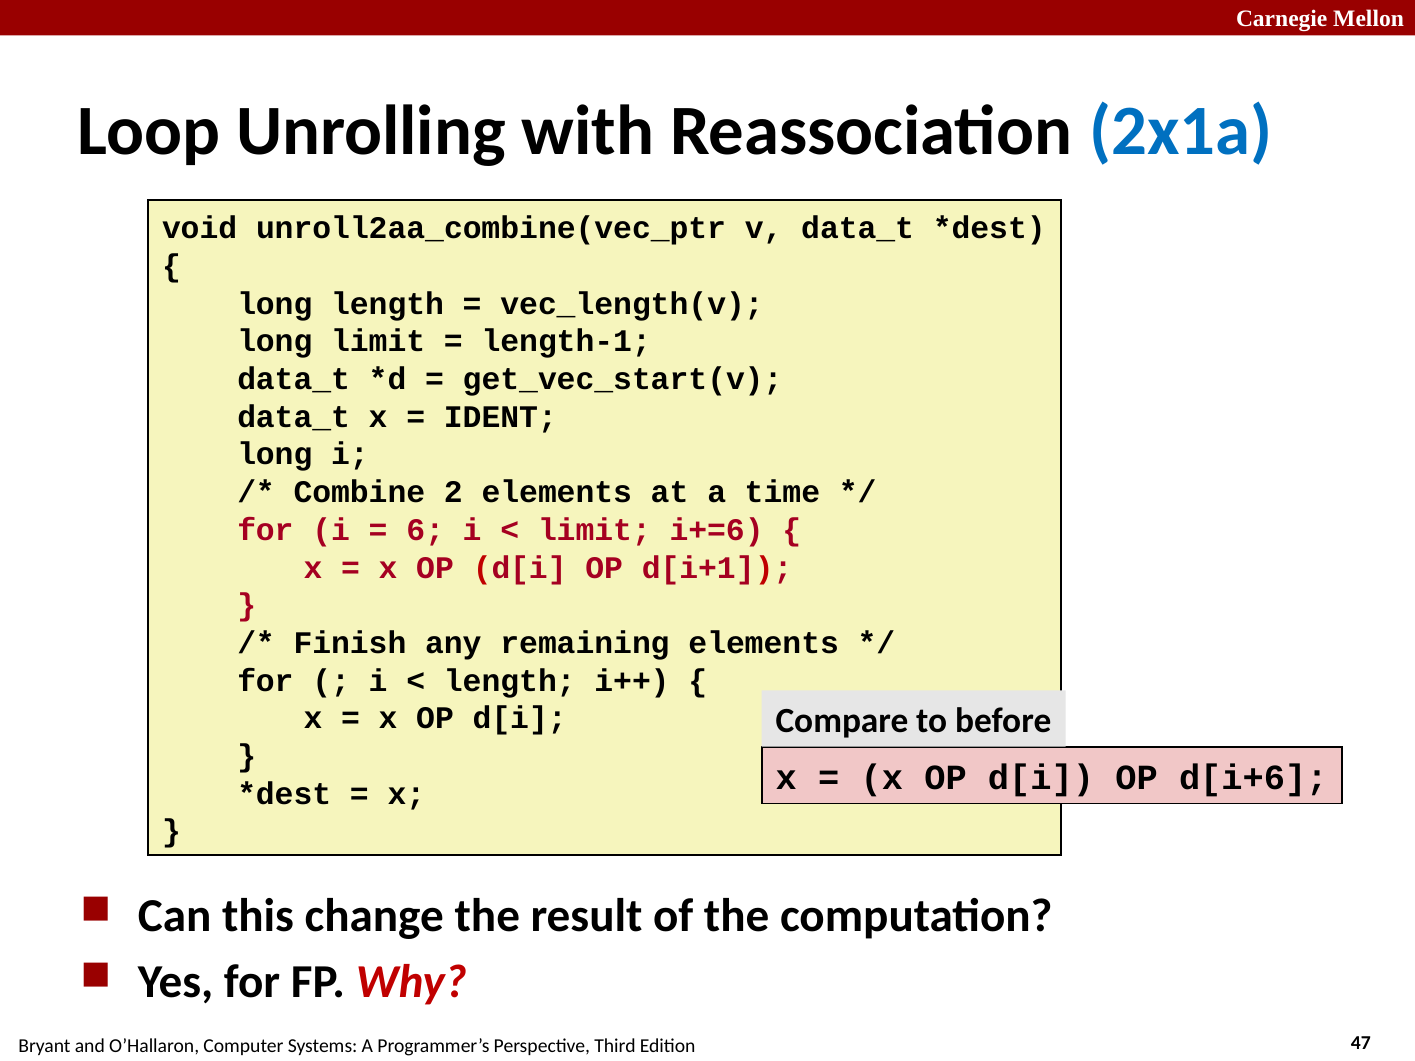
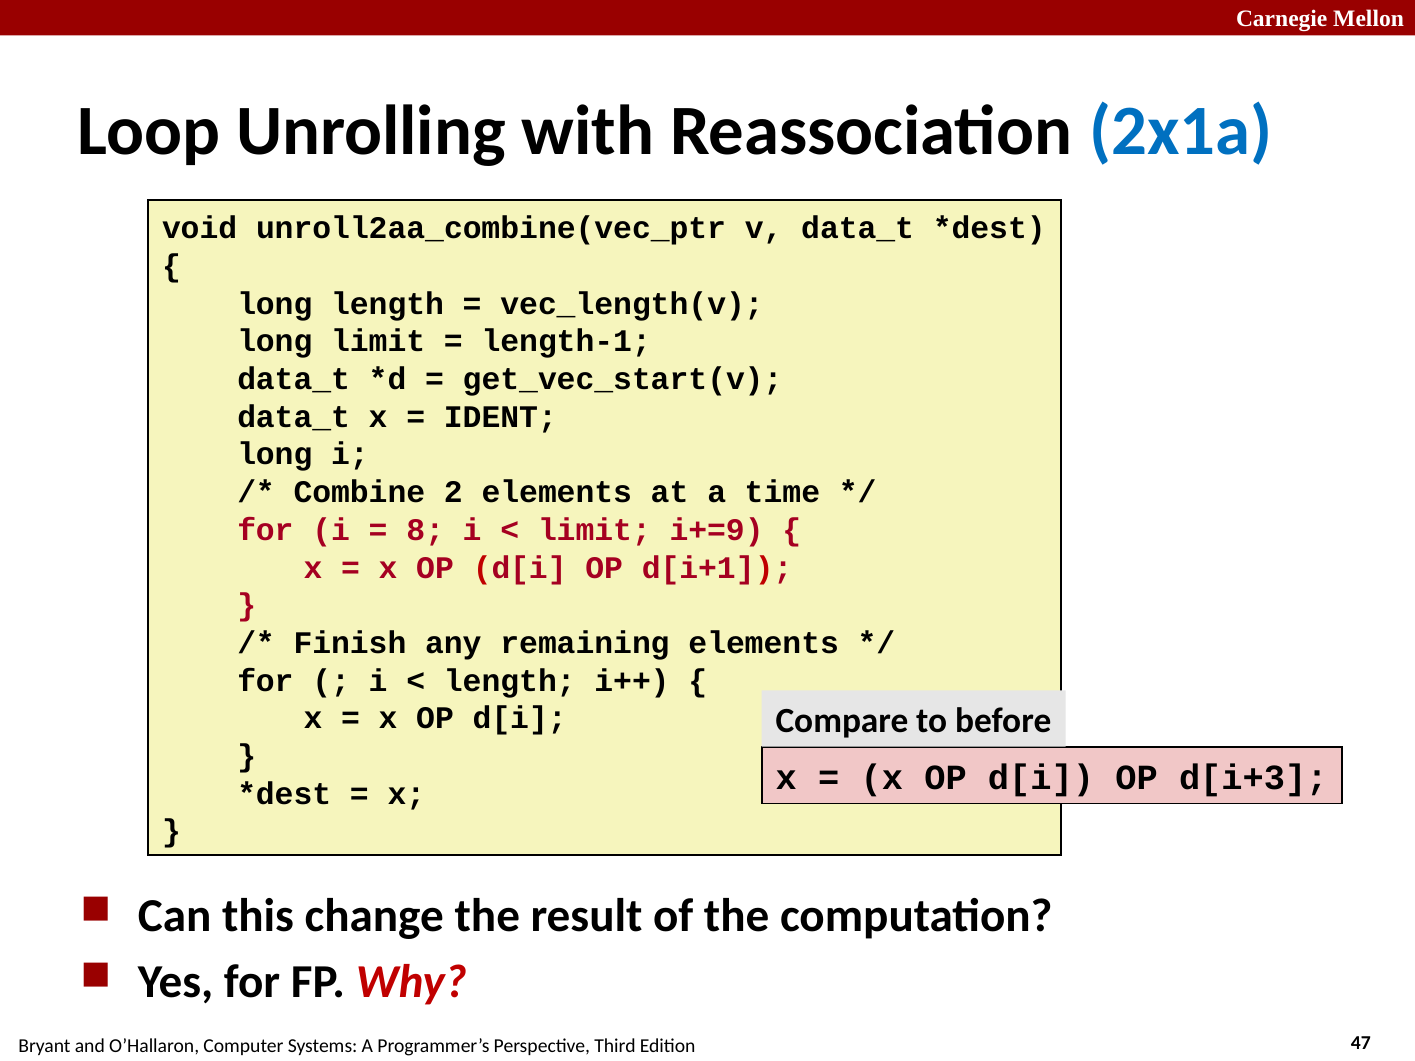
6: 6 -> 8 (425, 530)
i+=6: i+=6 -> i+=9 (717, 530)
d[i+6: d[i+6 -> d[i+3 (1253, 778)
